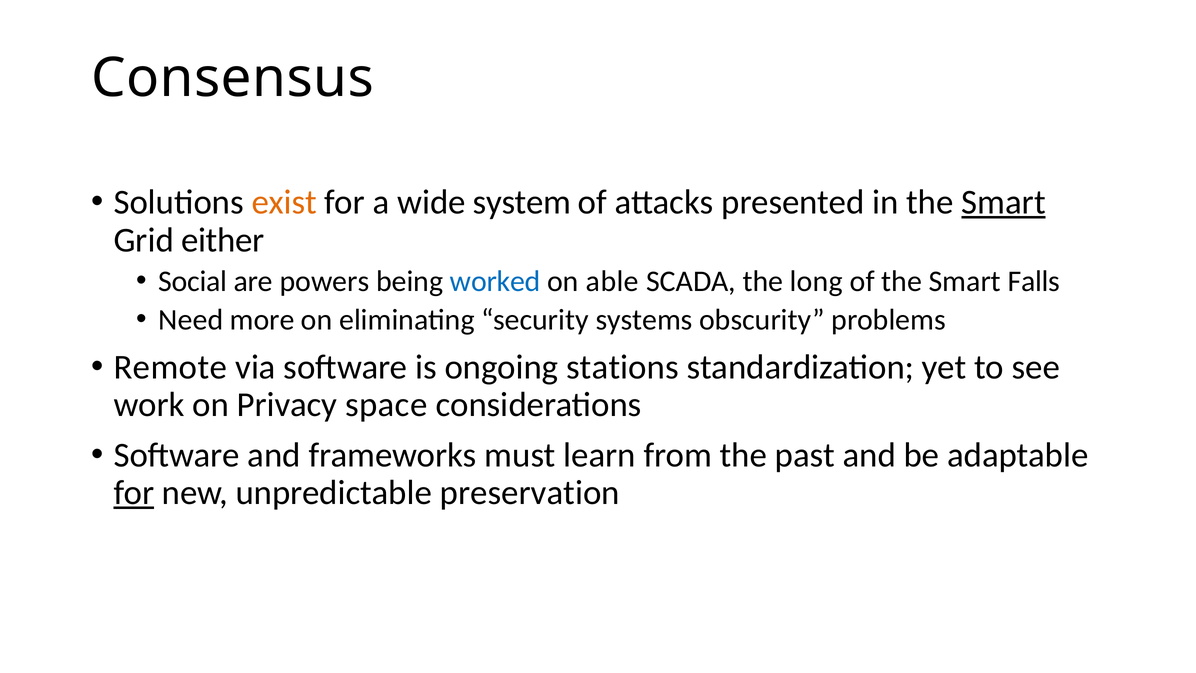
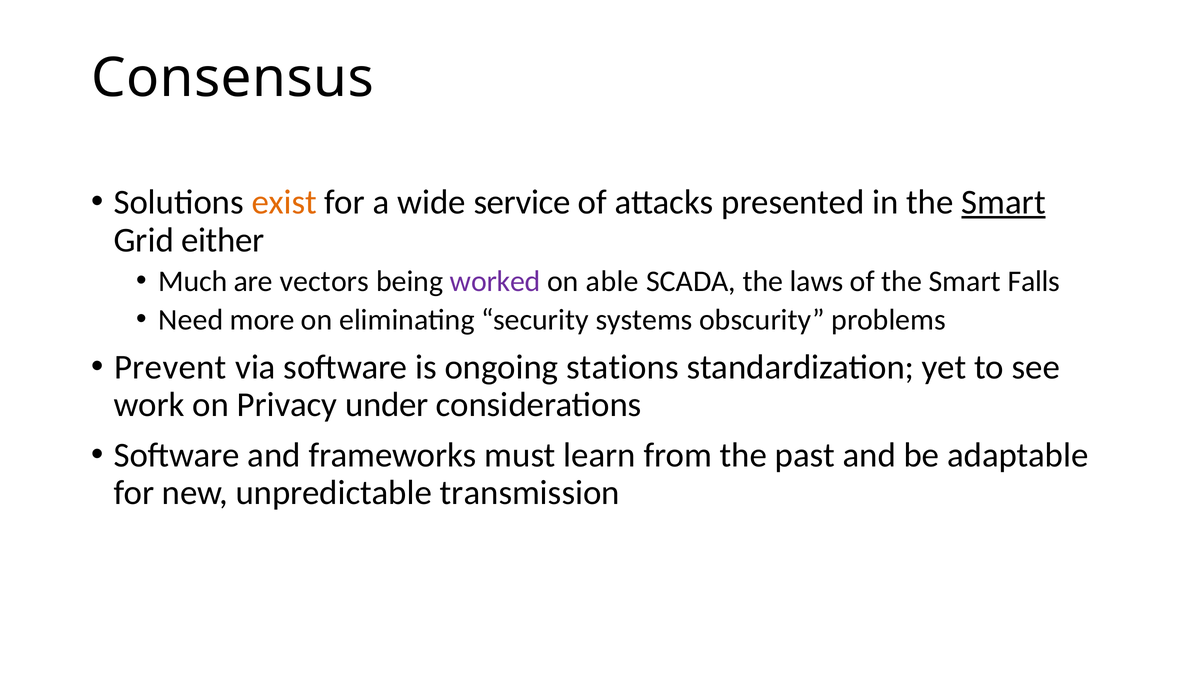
system: system -> service (522, 202)
Social: Social -> Much (193, 281)
powers: powers -> vectors (324, 281)
worked colour: blue -> purple (495, 281)
long: long -> laws (817, 281)
Remote: Remote -> Prevent (170, 367)
space: space -> under (387, 405)
for underline: present -> none (134, 493)
preservation: preservation -> transmission (530, 493)
